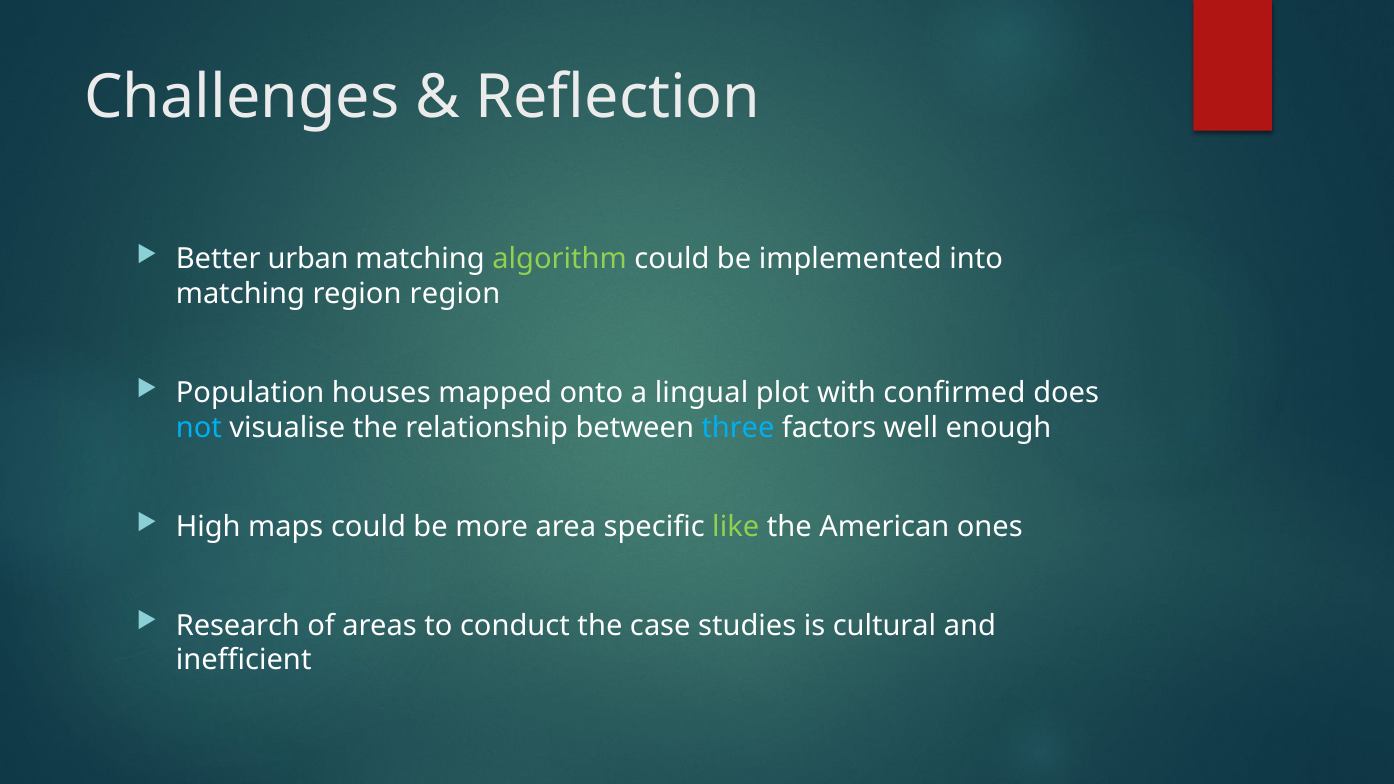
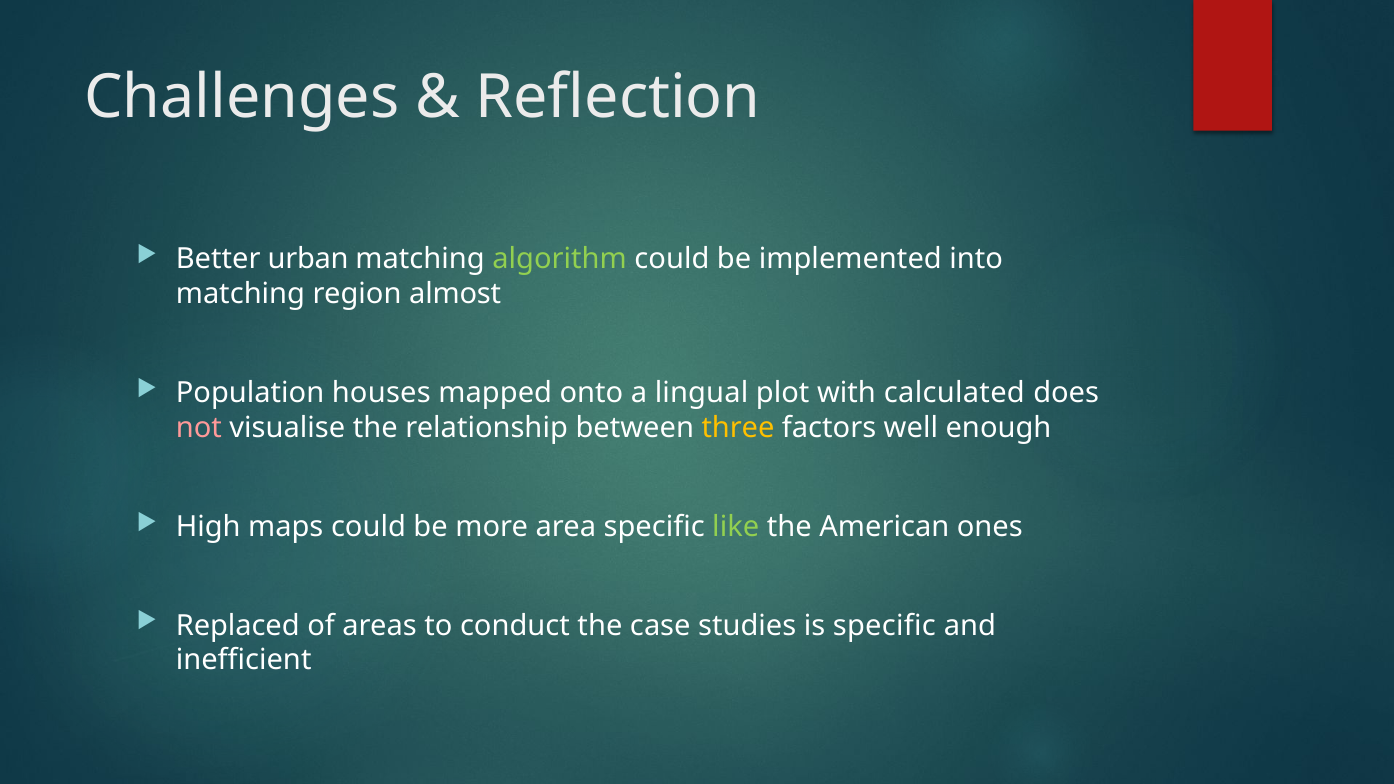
region region: region -> almost (455, 294)
confirmed: confirmed -> calculated (954, 393)
not colour: light blue -> pink (199, 428)
three colour: light blue -> yellow (738, 428)
Research: Research -> Replaced (238, 626)
is cultural: cultural -> specific (884, 626)
